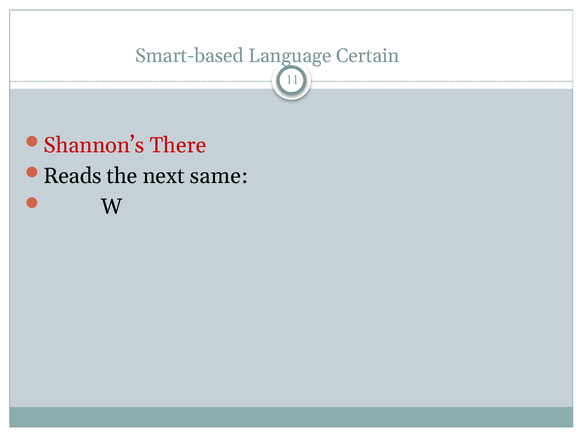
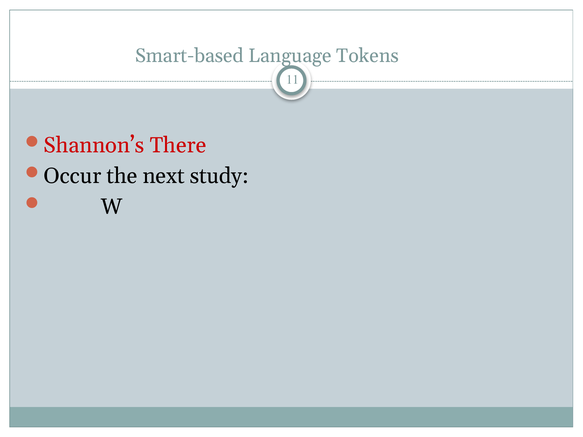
Certain: Certain -> Tokens (368, 56)
Reads: Reads -> Occur (72, 176)
same: same -> study (219, 176)
